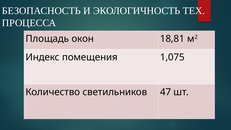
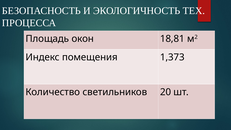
1,075: 1,075 -> 1,373 (172, 57)
47: 47 -> 20 (166, 92)
